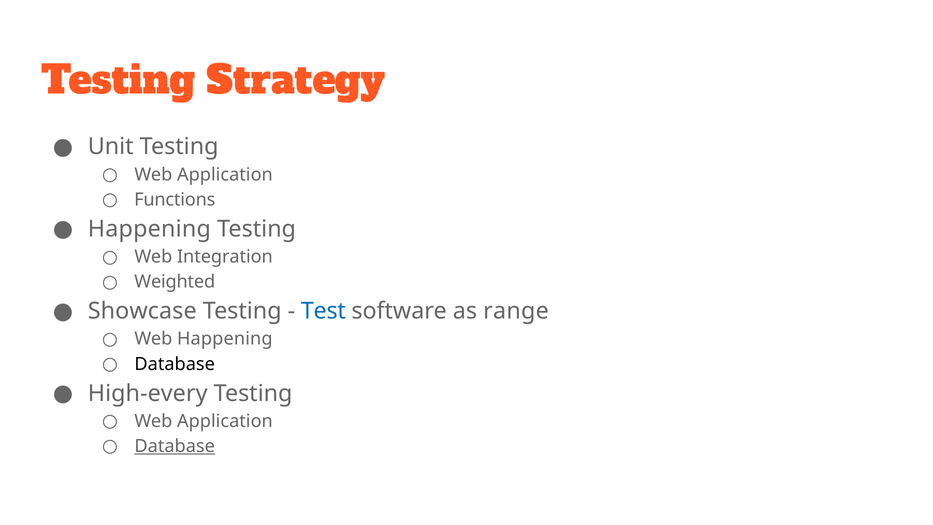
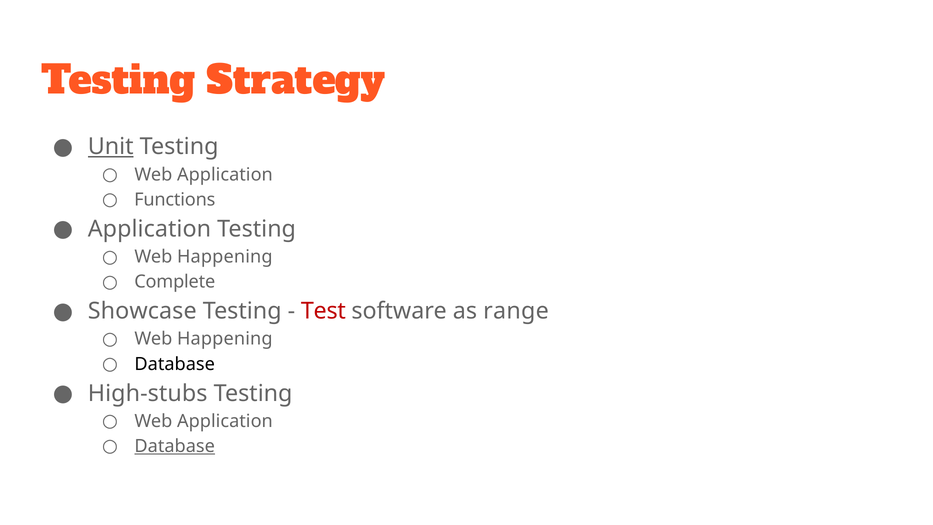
Unit underline: none -> present (111, 147)
Happening: Happening -> Application (149, 229)
Integration: Integration -> Happening (225, 257)
Weighted: Weighted -> Complete (175, 282)
Test colour: blue -> red (323, 311)
High-every: High-every -> High-stubs (148, 393)
